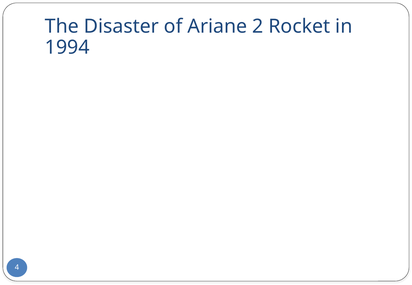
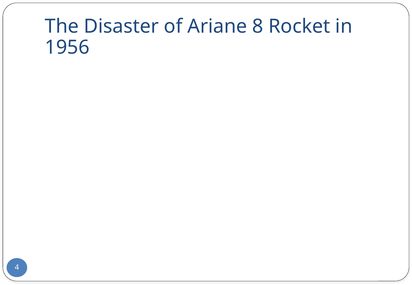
2: 2 -> 8 (258, 26)
1994: 1994 -> 1956 (67, 47)
